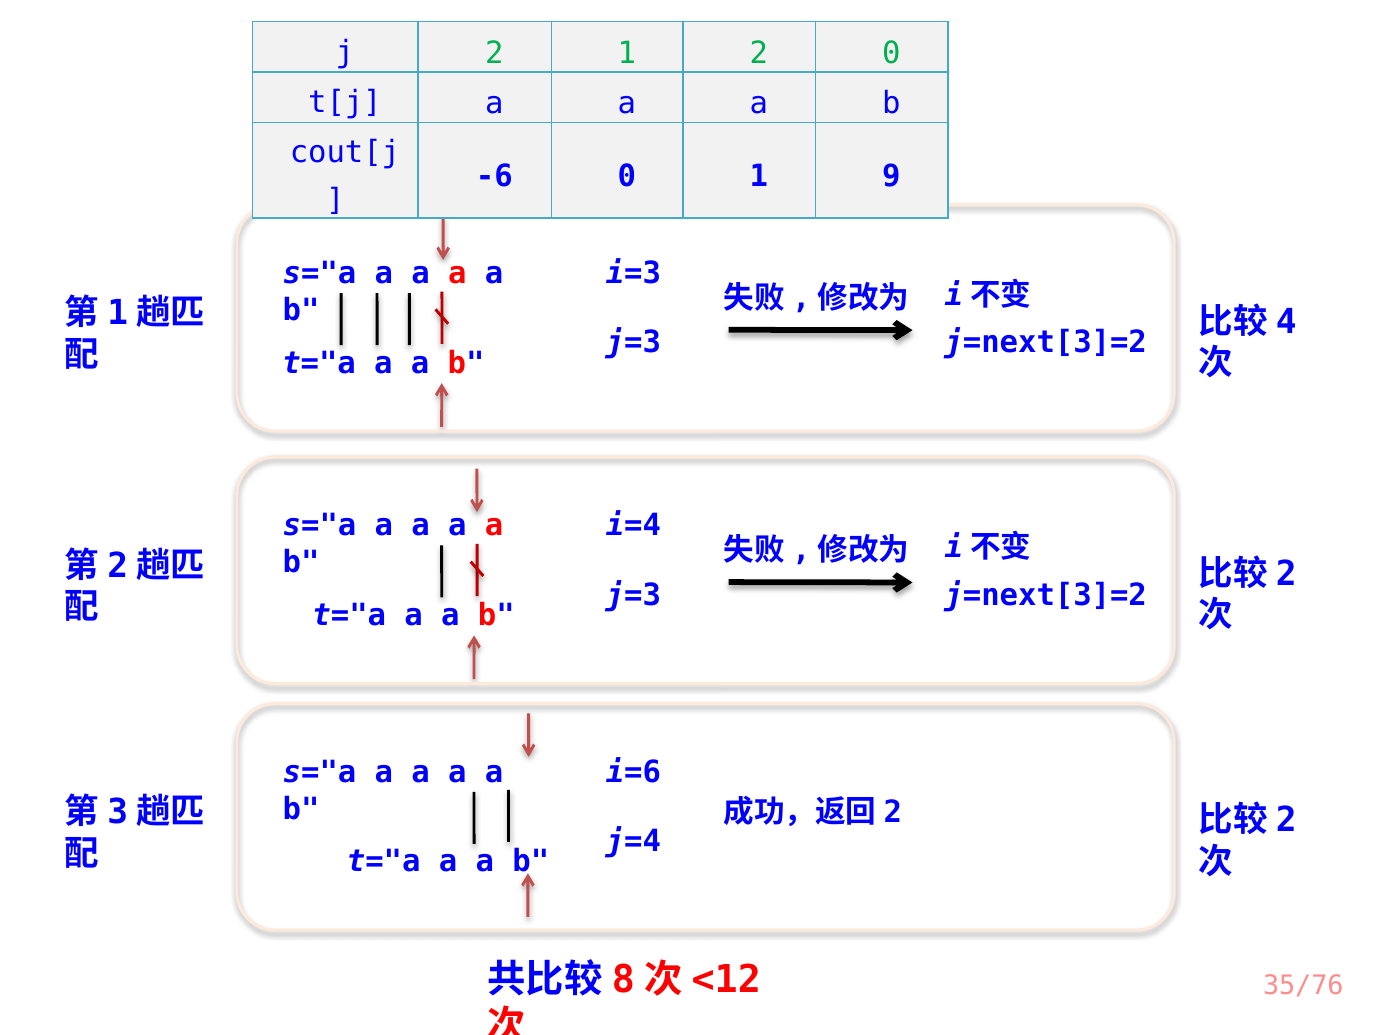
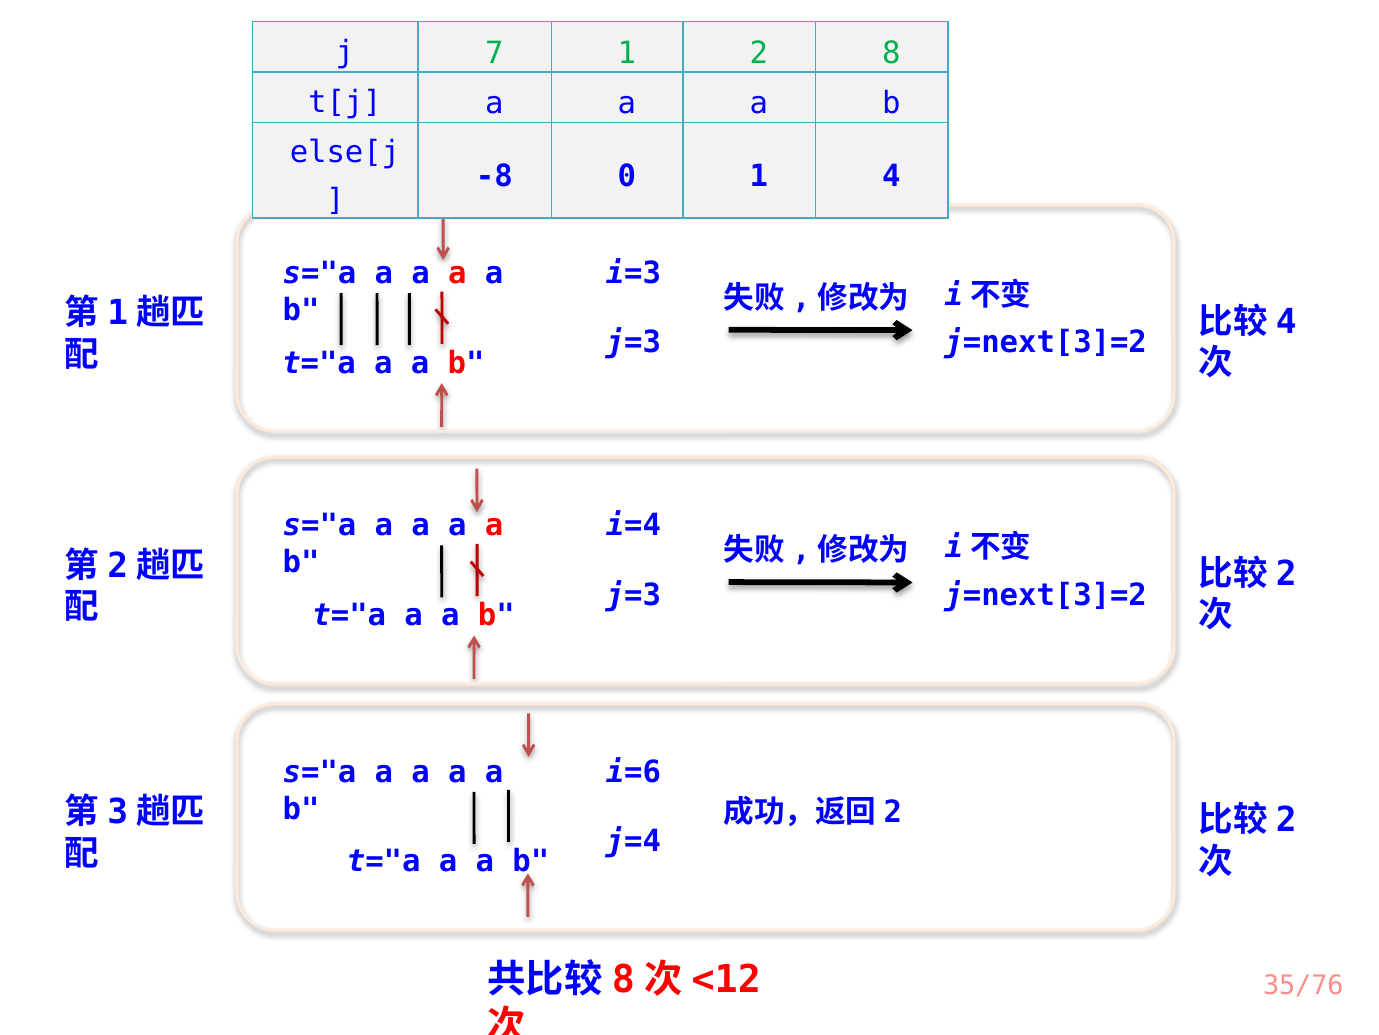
j 2: 2 -> 7 (494, 53)
2 0: 0 -> 8 (891, 53)
cout[j: cout[j -> else[j (345, 153)
-6: -6 -> -8 (494, 177)
9: 9 -> 4 (891, 177)
